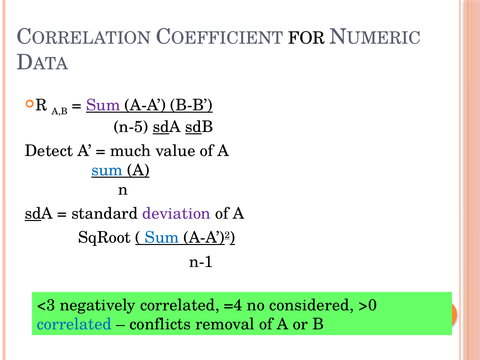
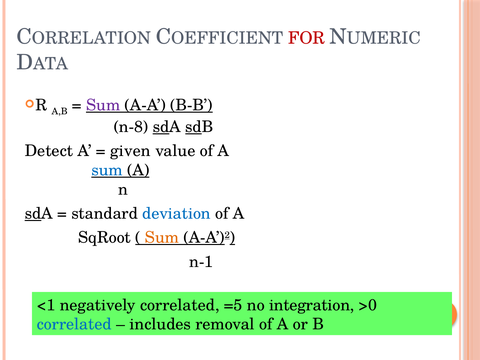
FOR colour: black -> red (306, 38)
n-5: n-5 -> n-8 (131, 127)
much: much -> given (130, 151)
deviation colour: purple -> blue (177, 214)
Sum colour: blue -> orange (162, 238)
<3: <3 -> <1 (46, 305)
=4: =4 -> =5 (233, 305)
considered: considered -> integration (312, 305)
conflicts: conflicts -> includes (160, 324)
